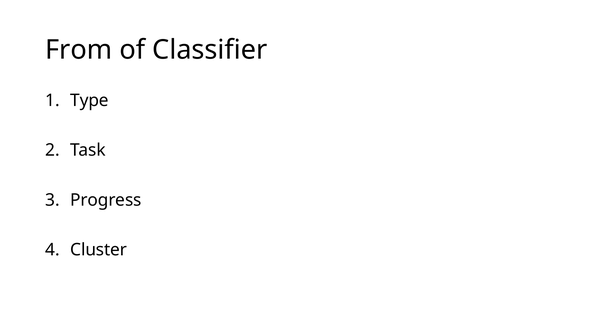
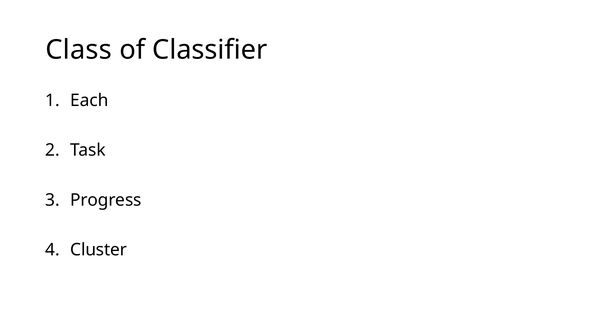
From: From -> Class (79, 50)
Type: Type -> Each (89, 100)
